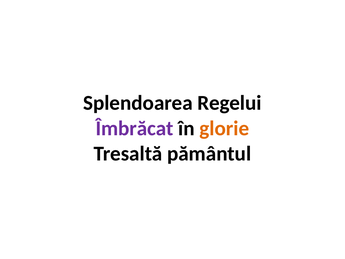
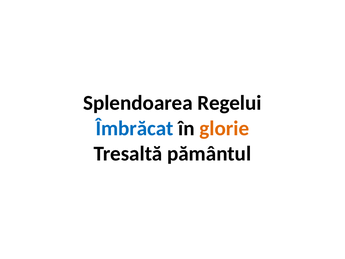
Îmbrăcat colour: purple -> blue (135, 128)
